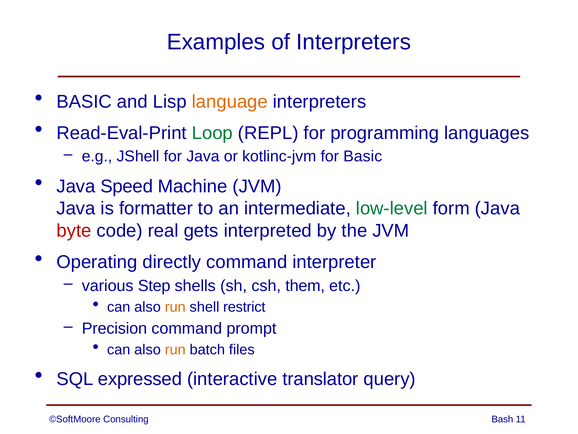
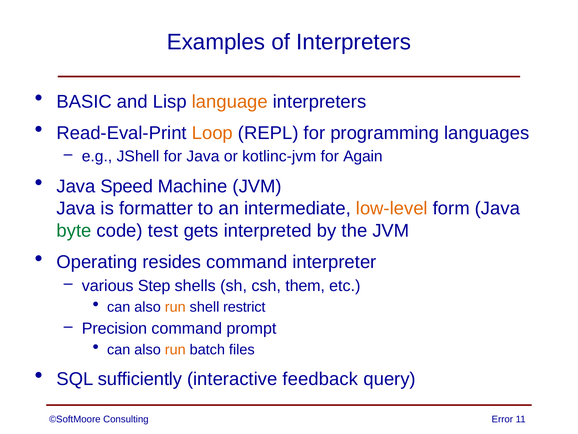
Loop colour: green -> orange (212, 133)
for Basic: Basic -> Again (363, 156)
low-level colour: green -> orange (392, 208)
byte colour: red -> green (74, 230)
real: real -> test (163, 230)
directly: directly -> resides (172, 262)
expressed: expressed -> sufficiently (140, 379)
translator: translator -> feedback (320, 379)
Bash: Bash -> Error (502, 419)
